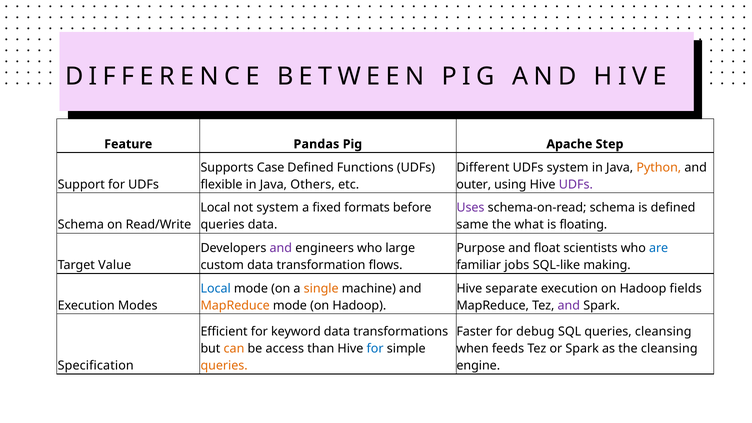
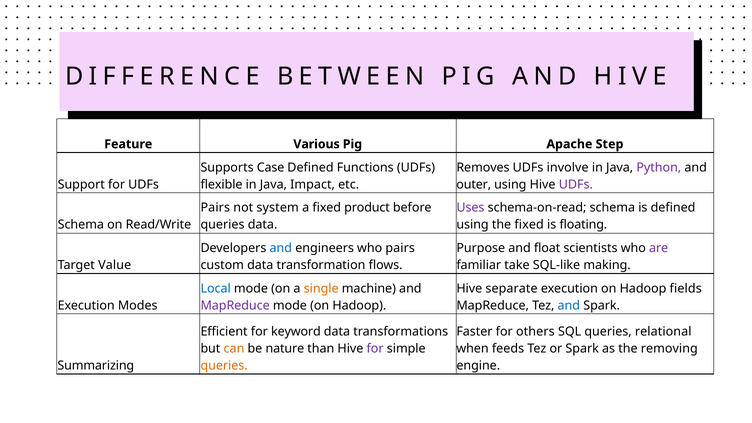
Pandas: Pandas -> Various (317, 144)
Different: Different -> Removes (483, 167)
UDFs system: system -> involve (568, 167)
Python colour: orange -> purple (659, 167)
Others: Others -> Impact (313, 184)
Local: Local -> Pairs (215, 208)
formats: formats -> product (367, 208)
same: same -> using (473, 225)
the what: what -> fixed (529, 225)
and colour: purple -> blue (281, 248)
who large: large -> pairs (400, 248)
are colour: blue -> purple (659, 248)
jobs: jobs -> take (517, 265)
MapReduce colour: orange -> purple (235, 306)
and colour: purple -> blue (569, 306)
debug: debug -> others (535, 332)
queries cleansing: cleansing -> relational (663, 332)
access: access -> nature (285, 349)
for colour: blue -> purple (375, 349)
the cleansing: cleansing -> removing (669, 349)
Specification: Specification -> Summarizing (96, 366)
